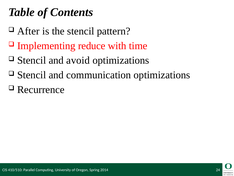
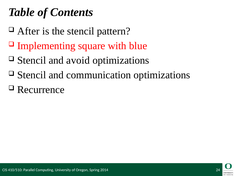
reduce: reduce -> square (92, 46)
time: time -> blue (138, 46)
